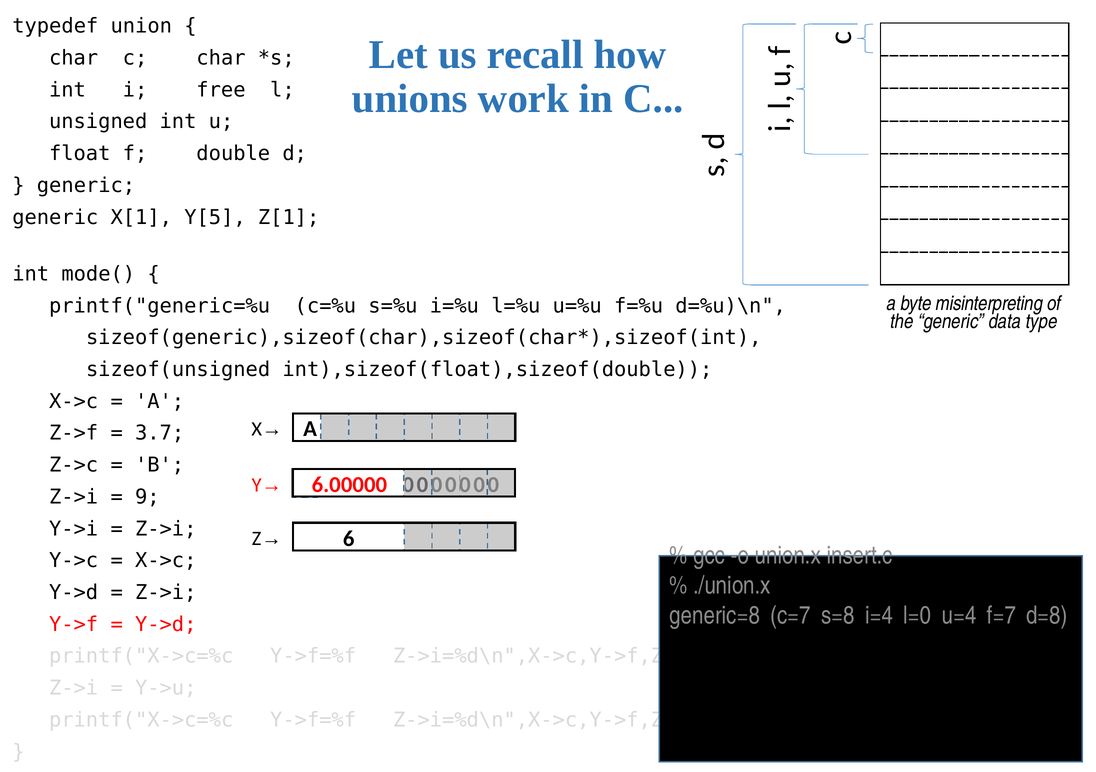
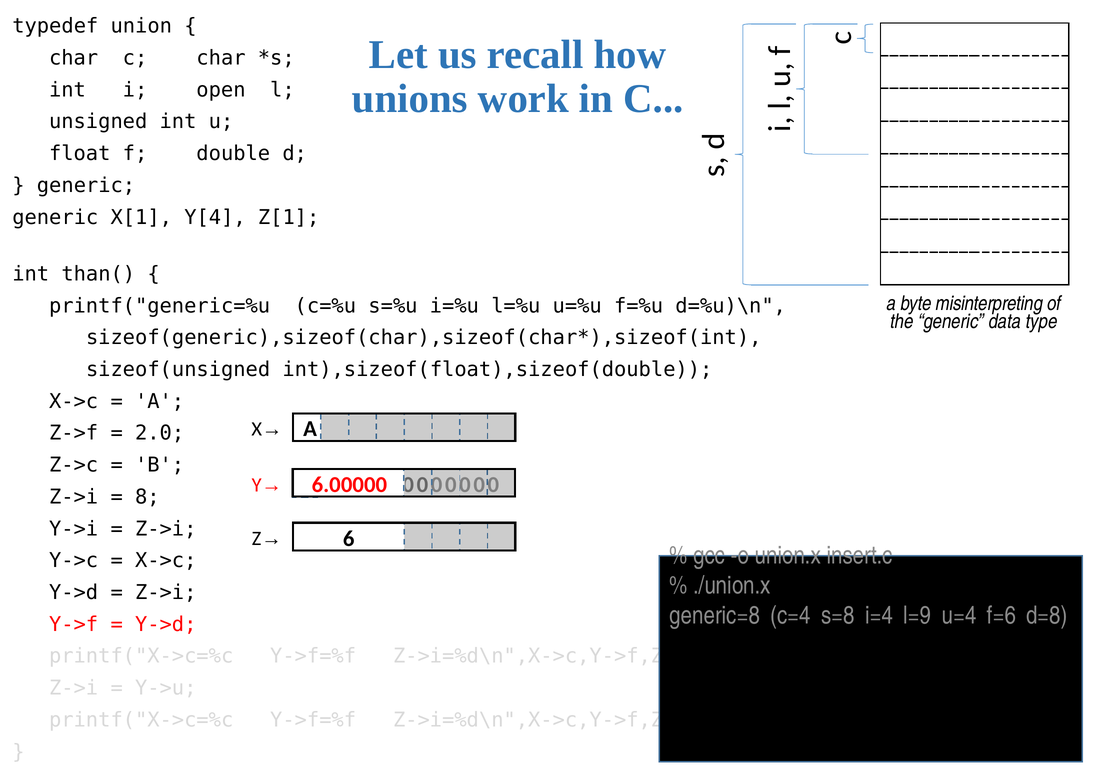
free: free -> open (221, 90)
Y[5: Y[5 -> Y[4 (215, 217)
mode(: mode( -> than( (98, 274)
3.7: 3.7 -> 2.0 (160, 434)
9: 9 -> 8 (147, 497)
c=7: c=7 -> c=4 (791, 616)
l=0: l=0 -> l=9 (917, 616)
f=7: f=7 -> f=6 (1001, 616)
